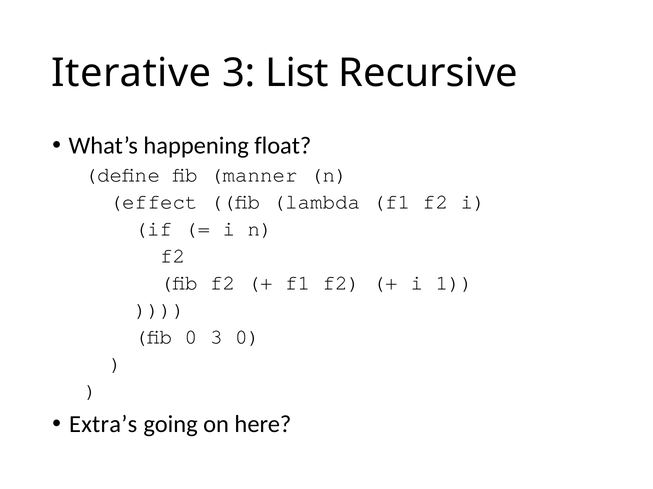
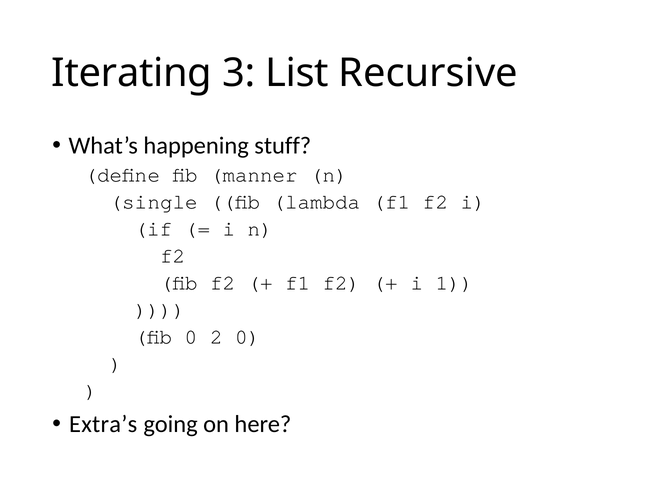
Iterative: Iterative -> Iterating (132, 73)
float: float -> stuff (283, 146)
effect: effect -> single (154, 202)
0 3: 3 -> 2 (216, 337)
